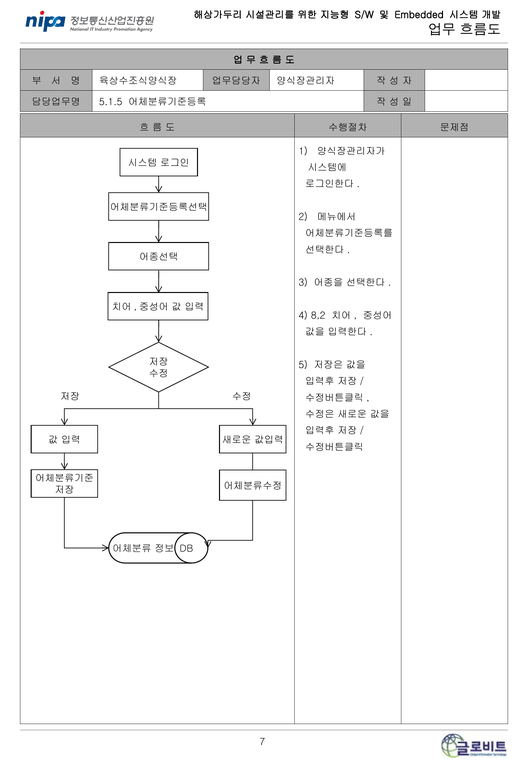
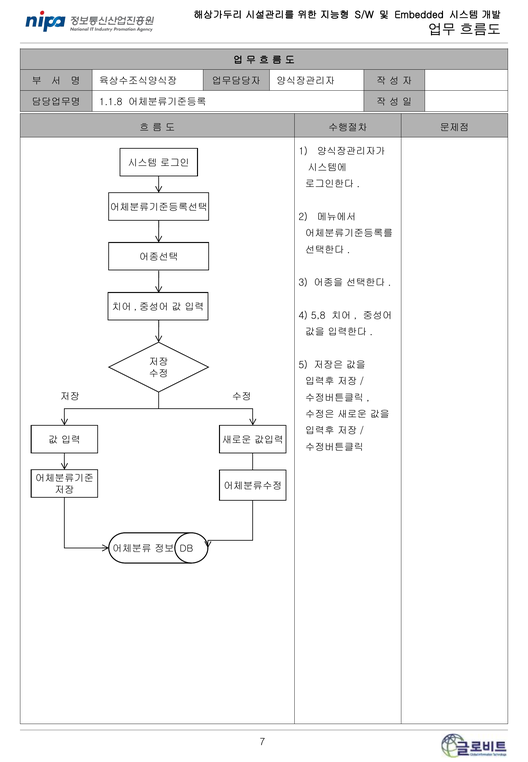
5.1.5: 5.1.5 -> 1.1.8 (111, 102)
8,2: 8,2 -> 5,8 (318, 316)
